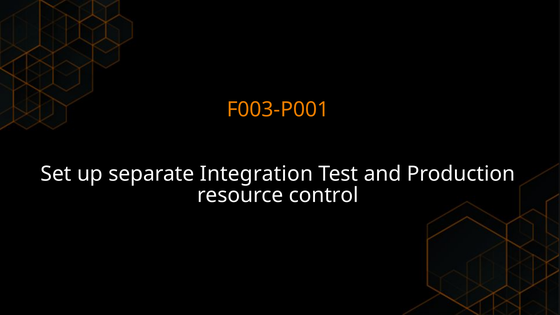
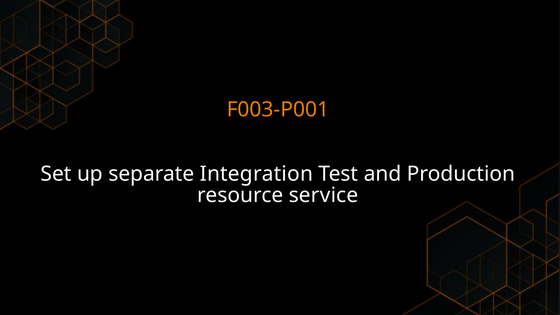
control: control -> service (324, 195)
